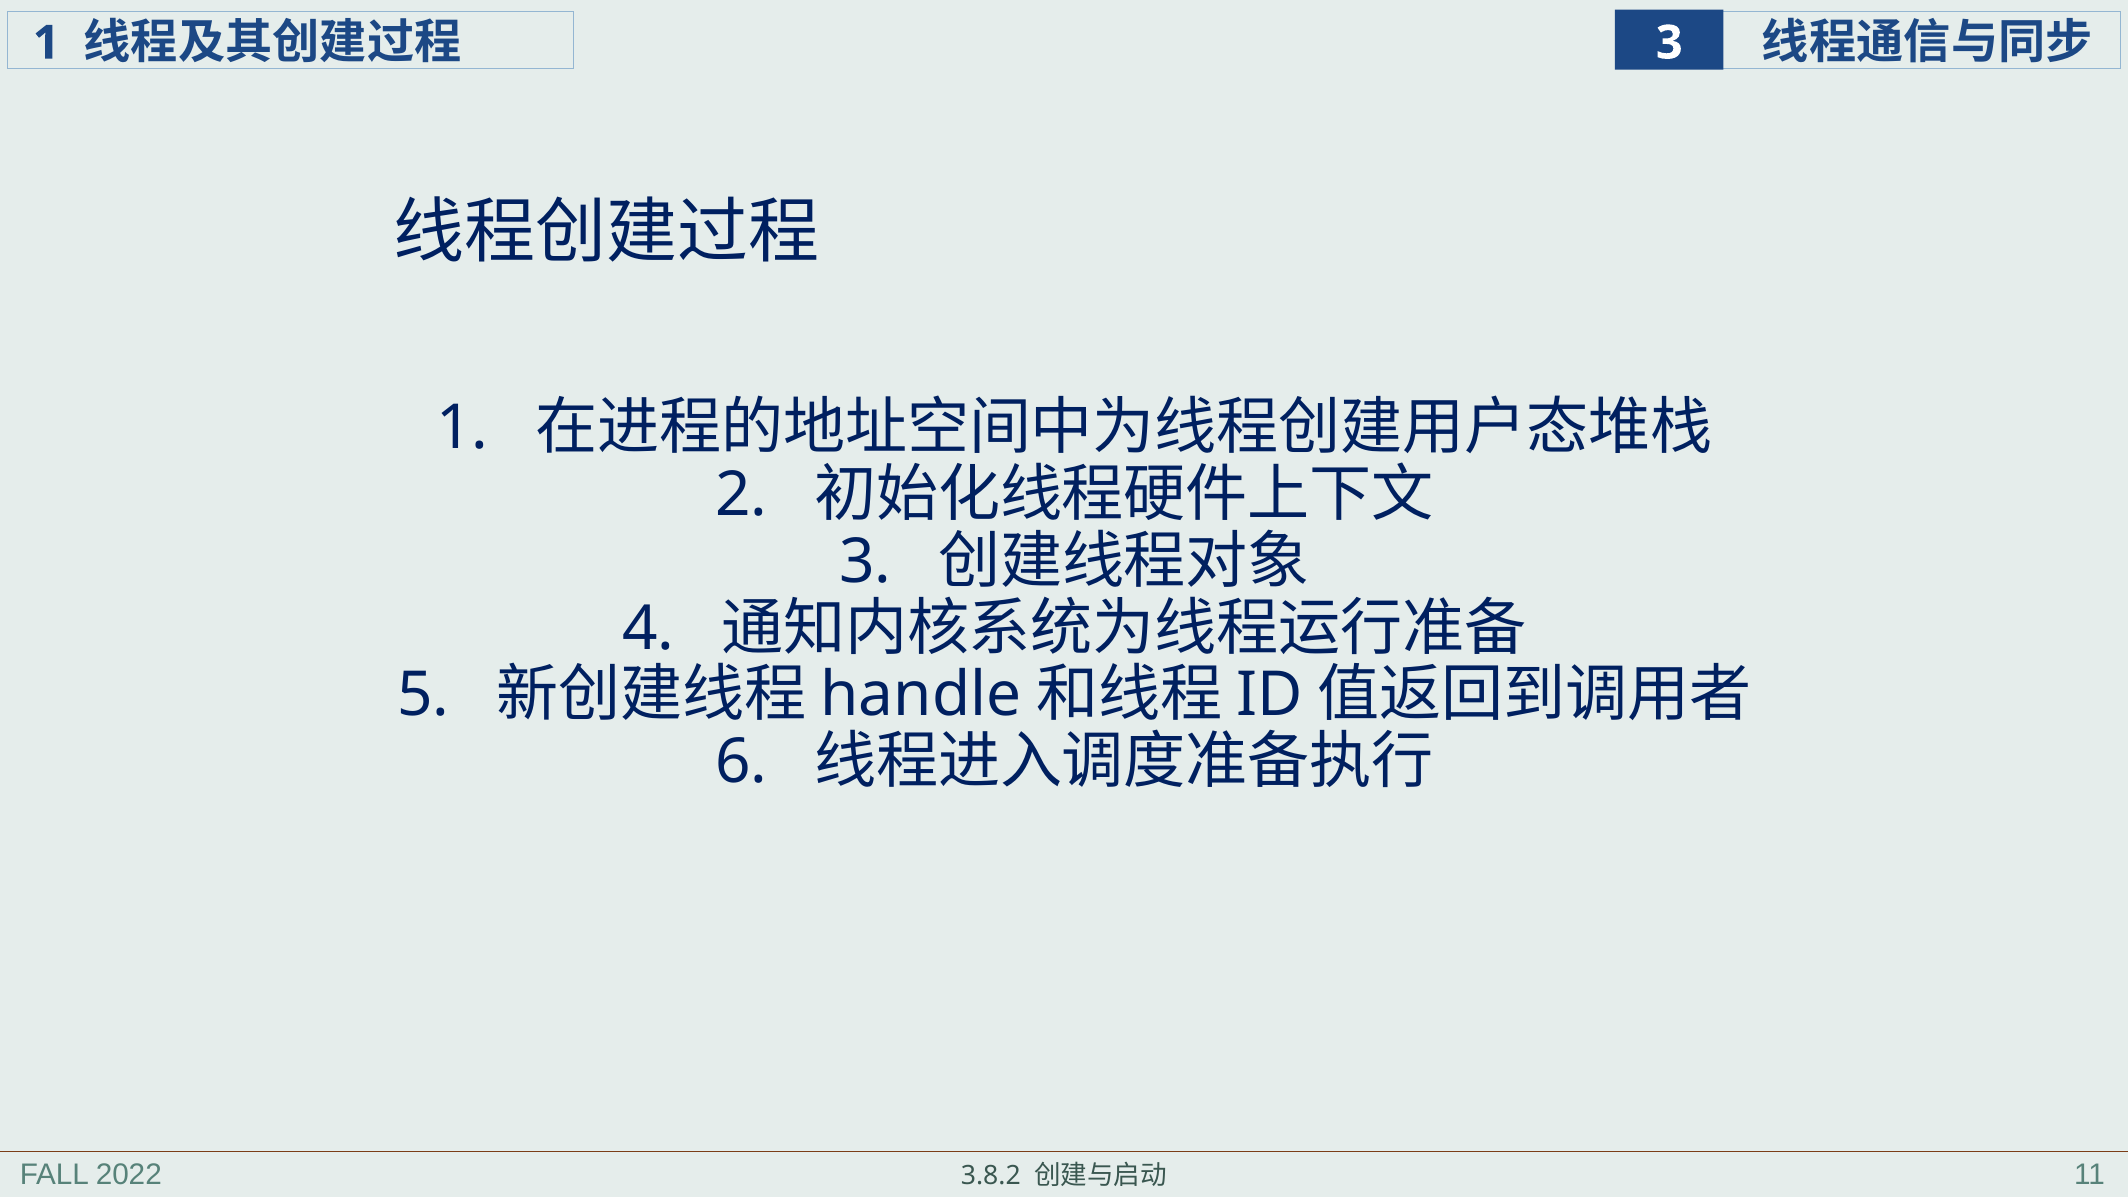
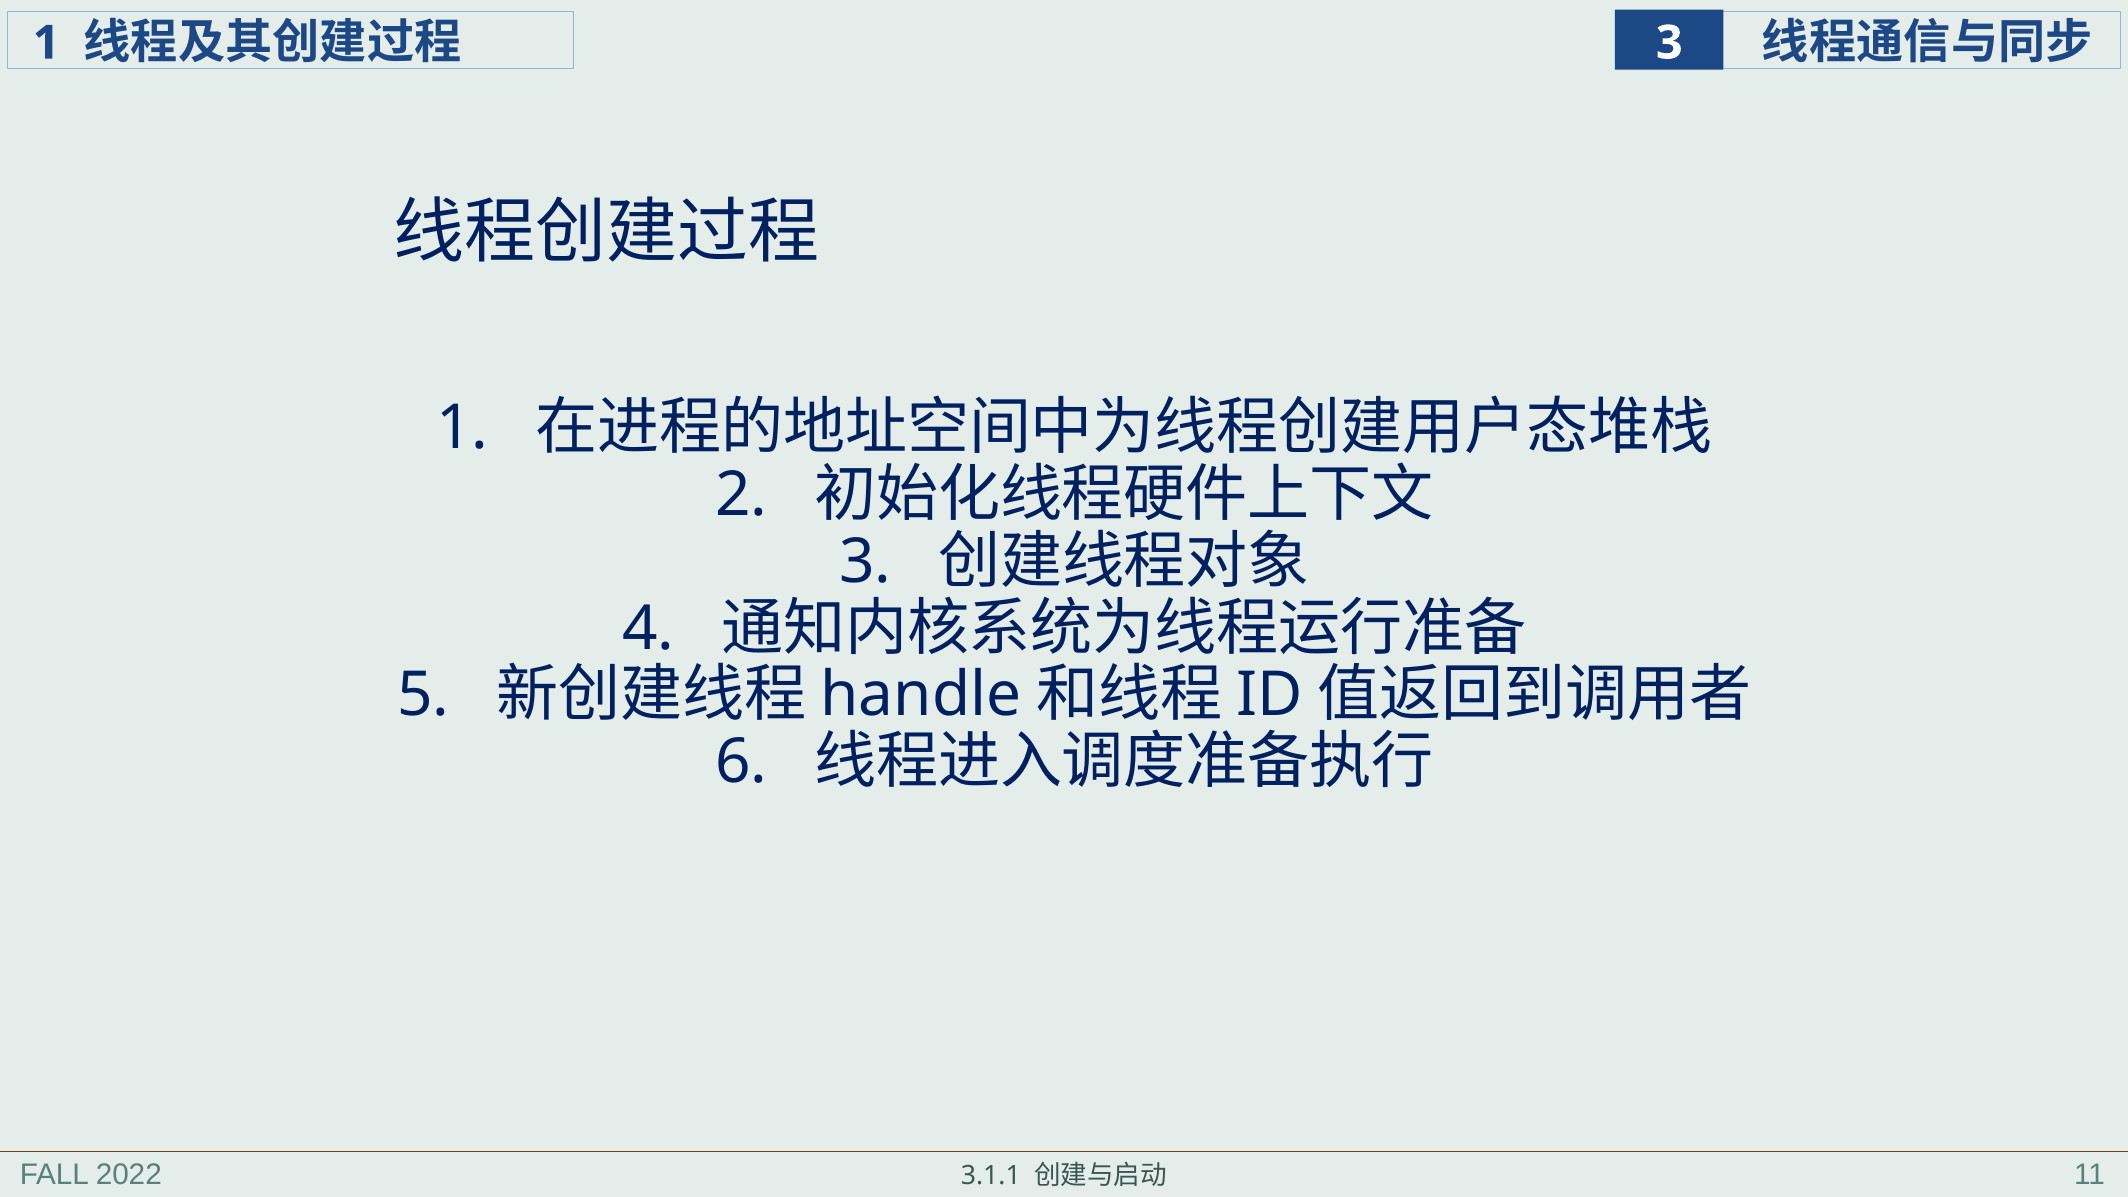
3.8.2: 3.8.2 -> 3.1.1 (991, 1176)
